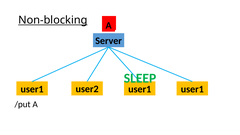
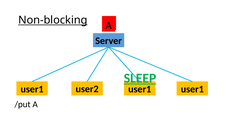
SLEEP underline: none -> present (140, 78)
